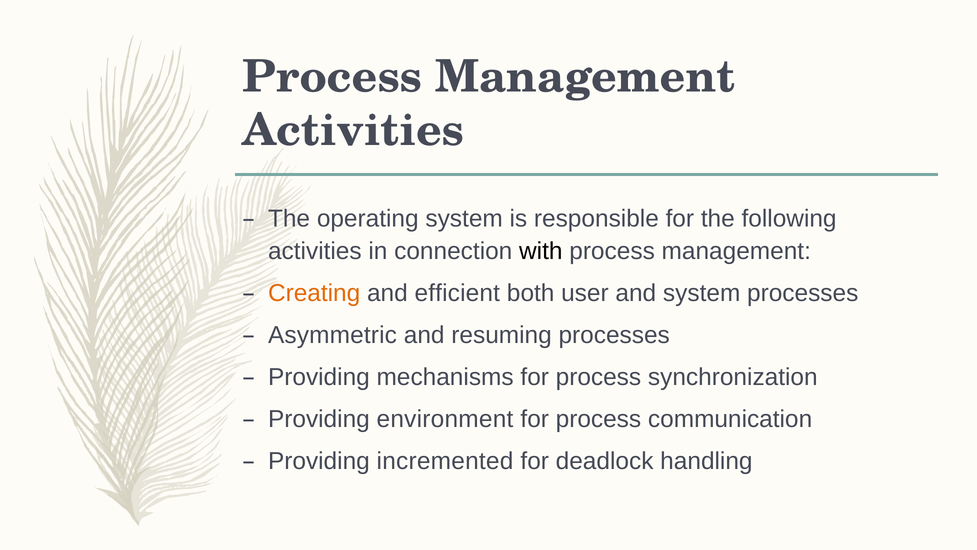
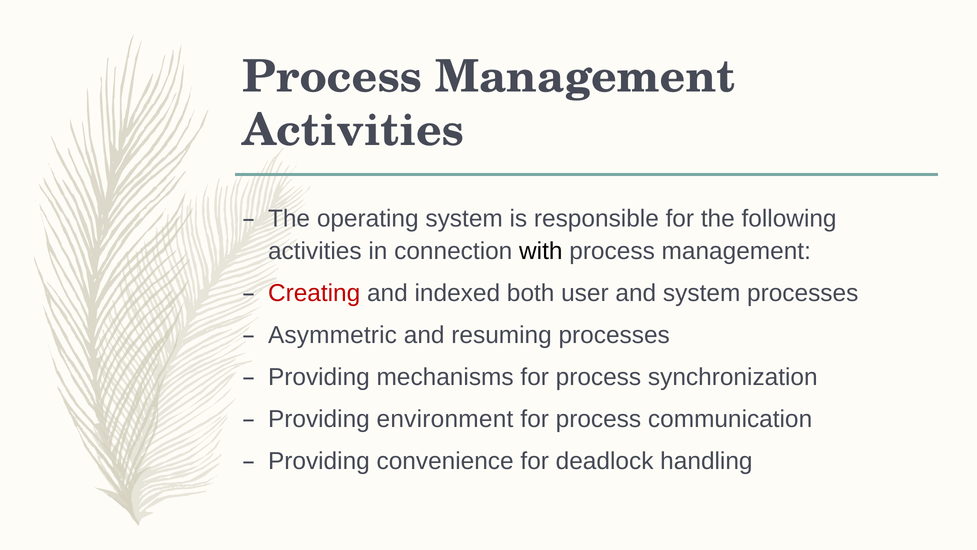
Creating colour: orange -> red (314, 293)
efficient: efficient -> indexed (457, 293)
incremented: incremented -> convenience (445, 461)
